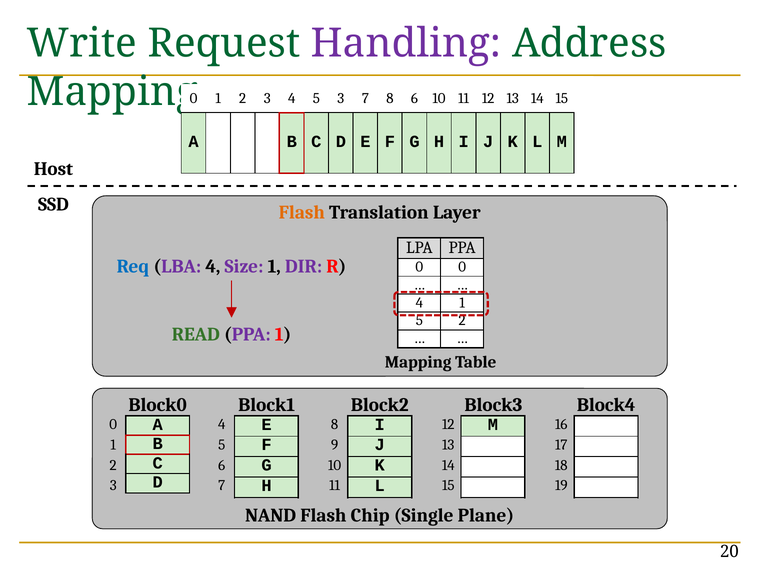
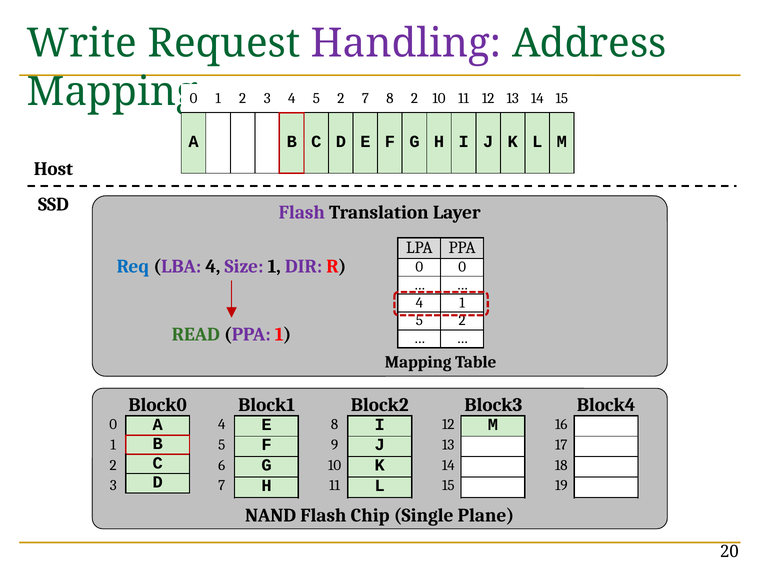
4 5 3: 3 -> 2 (341, 98)
8 6: 6 -> 2 (414, 98)
Flash colour: orange -> purple (302, 213)
